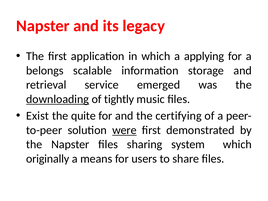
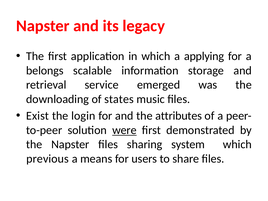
downloading underline: present -> none (58, 99)
tightly: tightly -> states (119, 99)
quite: quite -> login (83, 116)
certifying: certifying -> attributes (179, 116)
originally: originally -> previous (48, 159)
